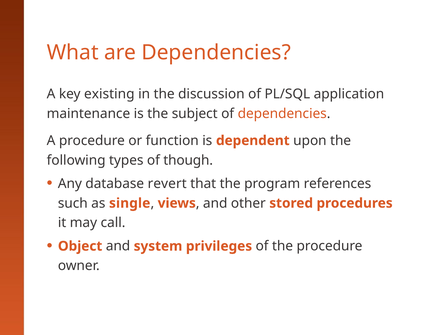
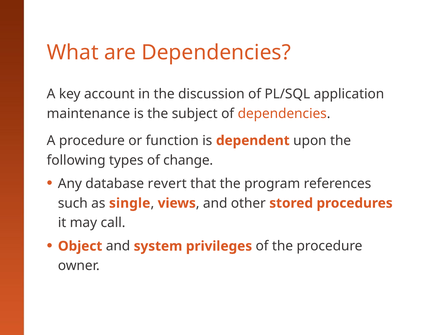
existing: existing -> account (109, 94)
though: though -> change (188, 160)
